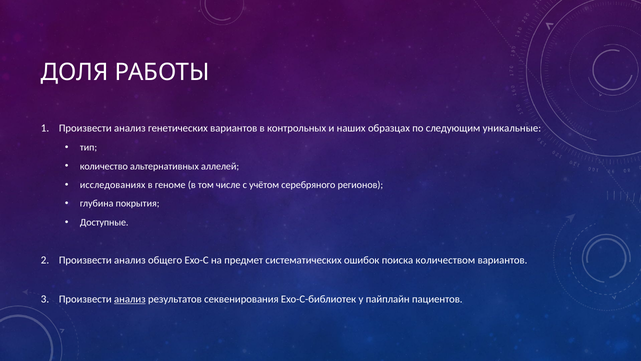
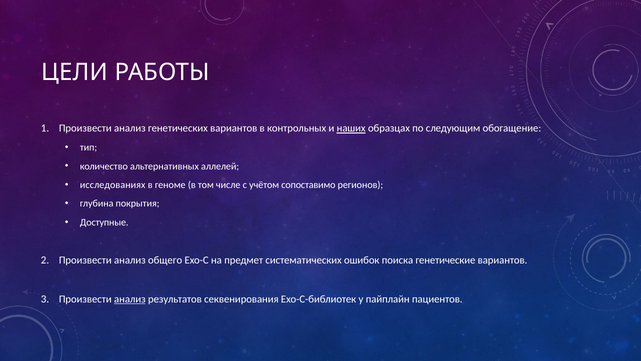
ДОЛЯ: ДОЛЯ -> ЦЕЛИ (75, 72)
наших underline: none -> present (351, 128)
уникальные: уникальные -> обогащение (512, 128)
серебряного: серебряного -> сопоставимо (308, 185)
количеством: количеством -> генетические (445, 260)
